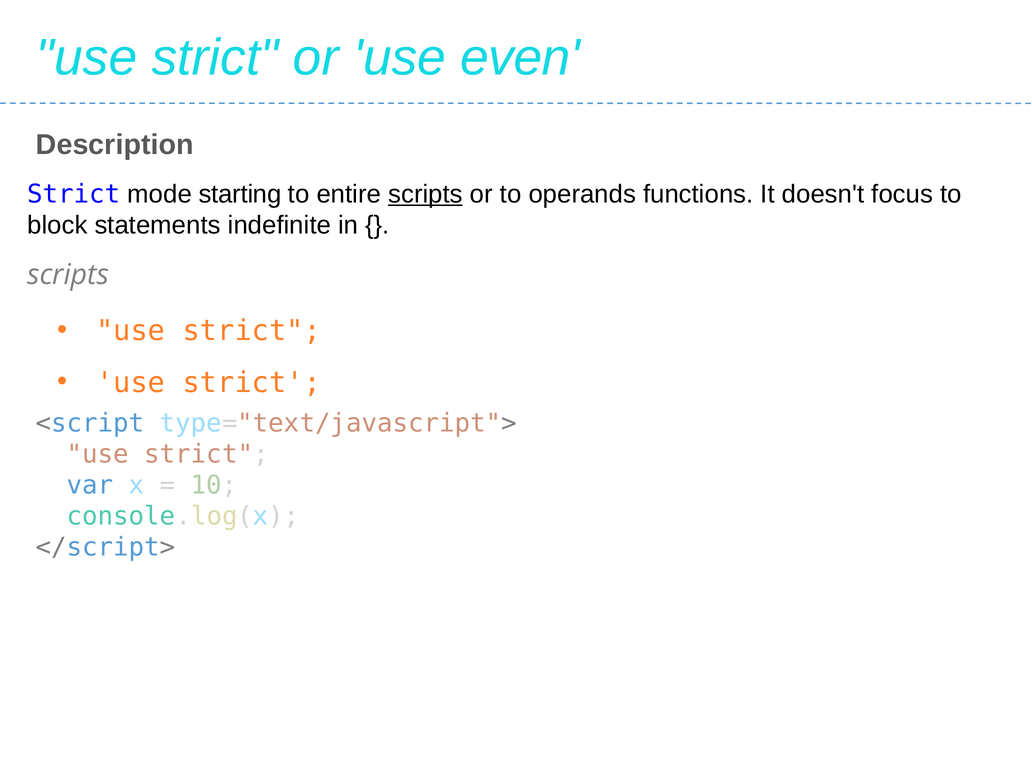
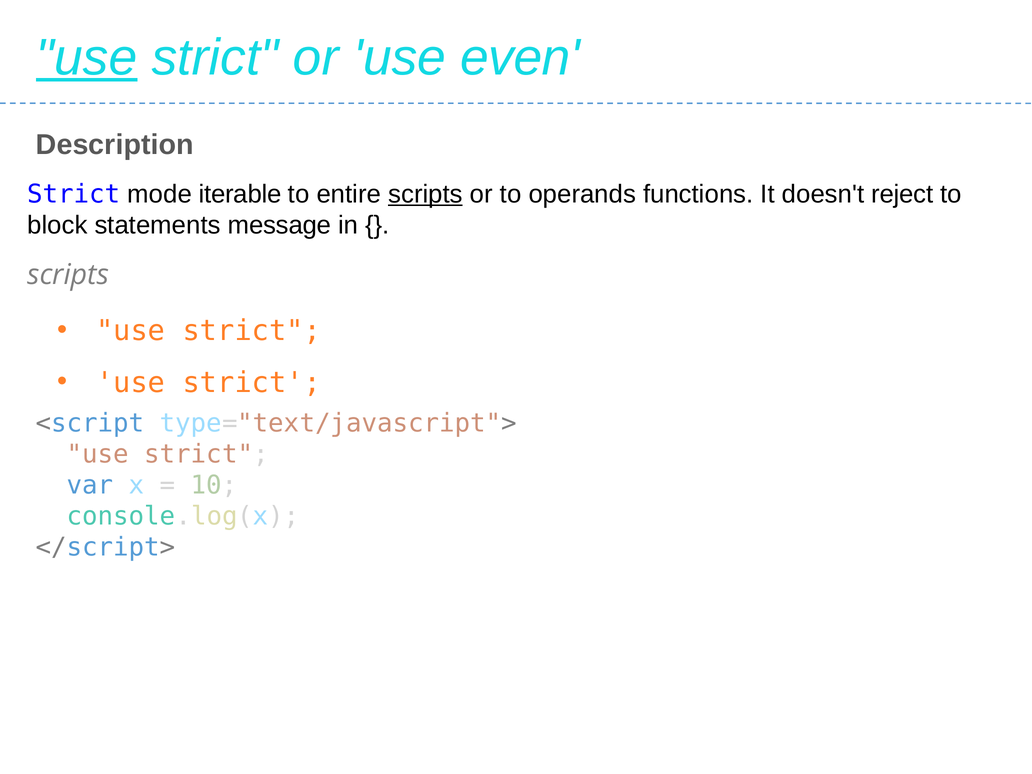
use underline: none -> present (87, 58)
starting: starting -> iterable (240, 194)
focus: focus -> reject (902, 194)
indefinite: indefinite -> message (280, 225)
